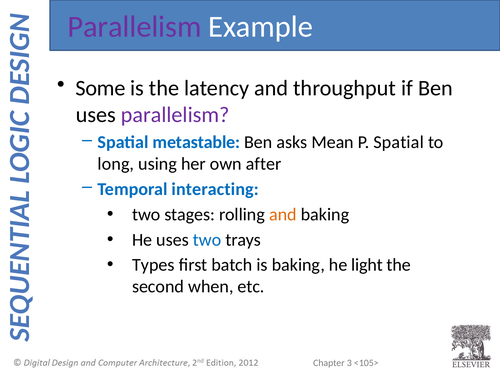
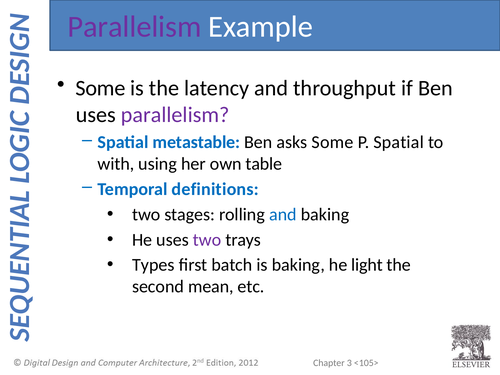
asks Mean: Mean -> Some (332, 142)
long: long -> with (116, 164)
after: after -> table (264, 164)
interacting: interacting -> definitions (215, 189)
and colour: orange -> blue (283, 214)
two colour: blue -> purple (207, 240)
when: when -> mean (211, 287)
